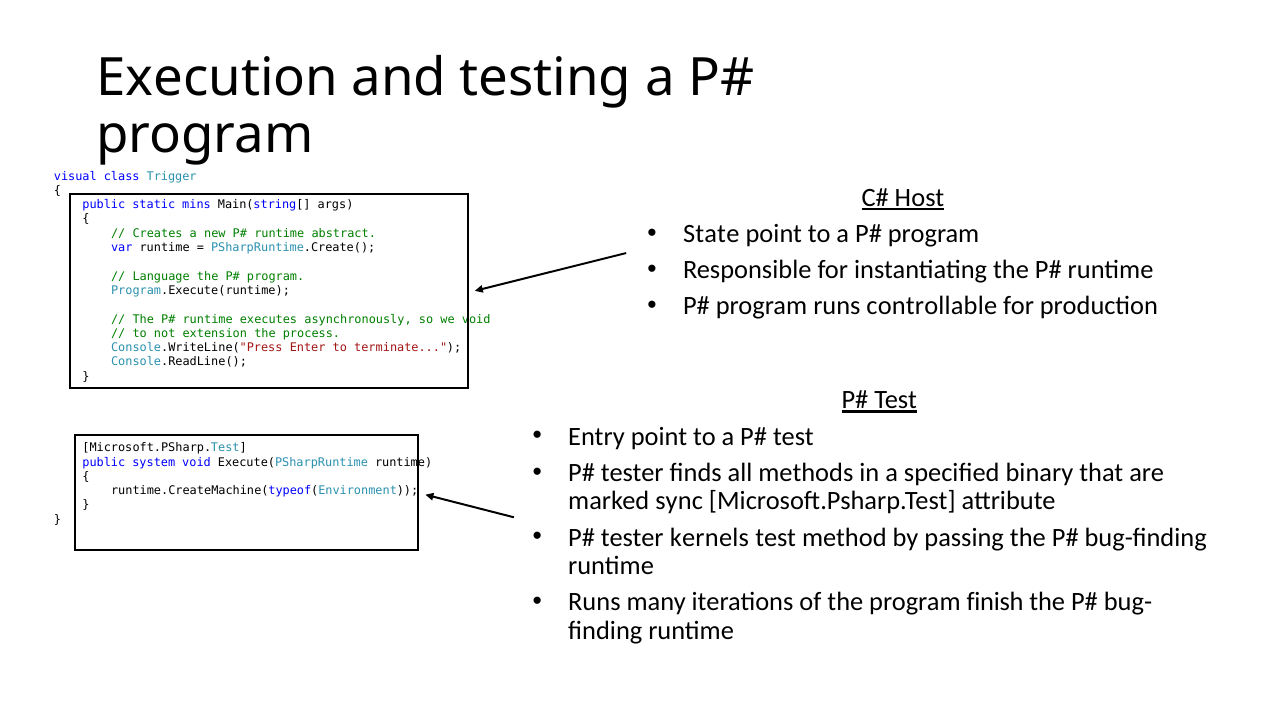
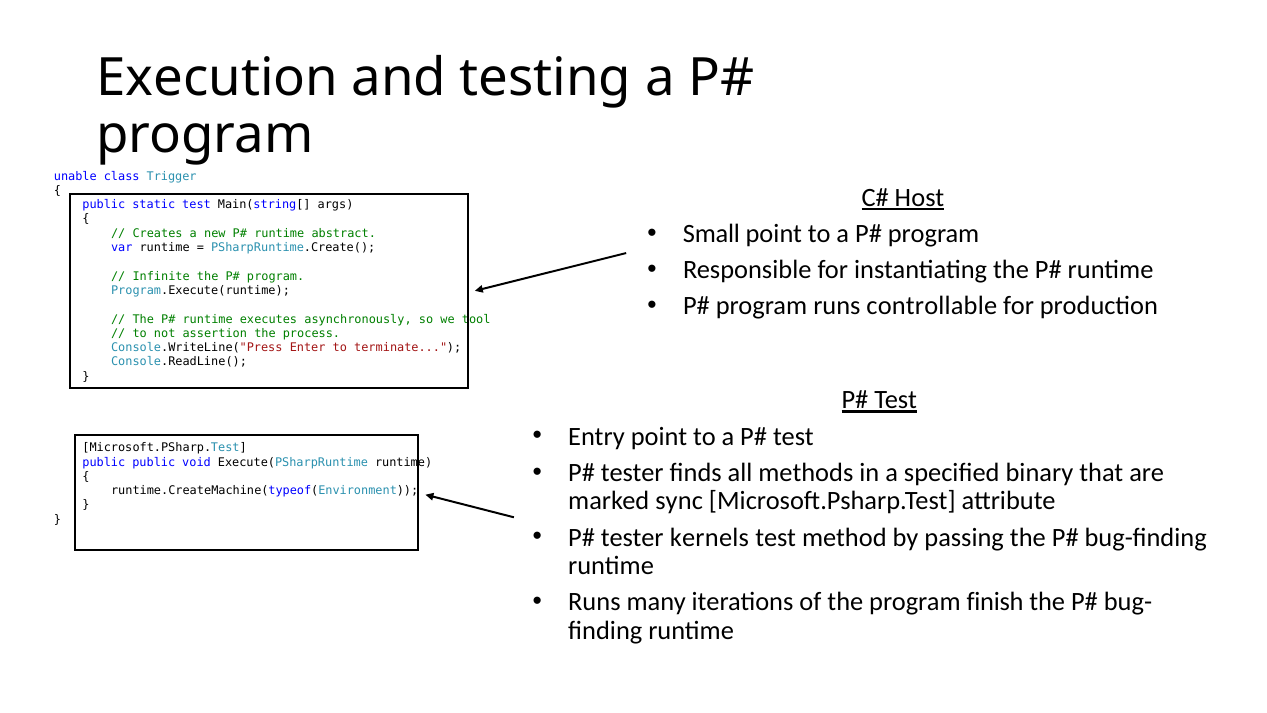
visual: visual -> unable (75, 176)
static mins: mins -> test (197, 205)
State: State -> Small (711, 234)
Language: Language -> Infinite (161, 276)
we void: void -> tool (476, 319)
extension: extension -> assertion (215, 333)
public system: system -> public (154, 462)
